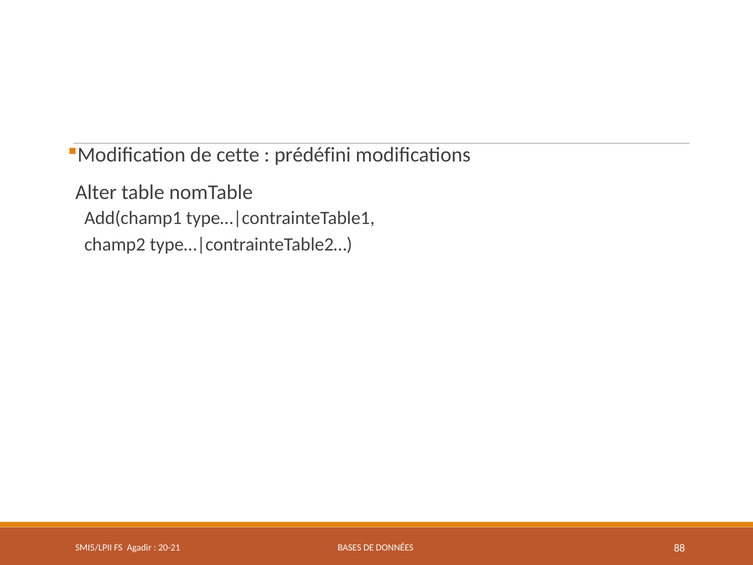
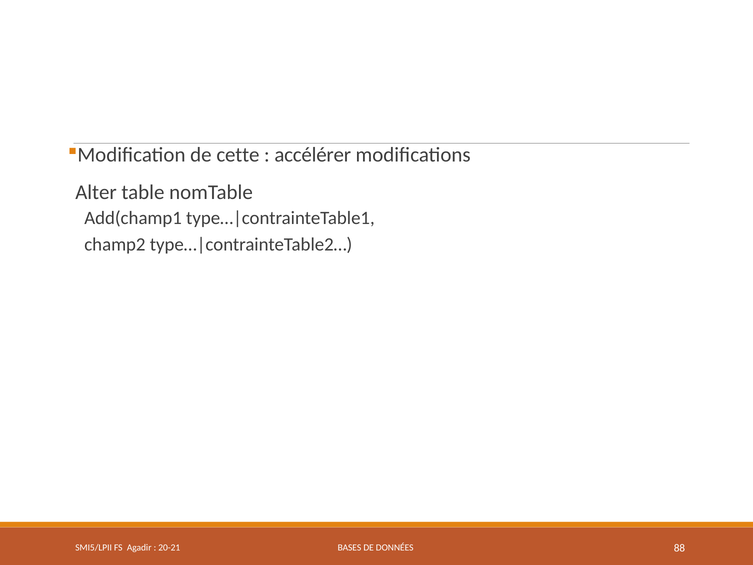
prédéfini: prédéfini -> accélérer (313, 155)
